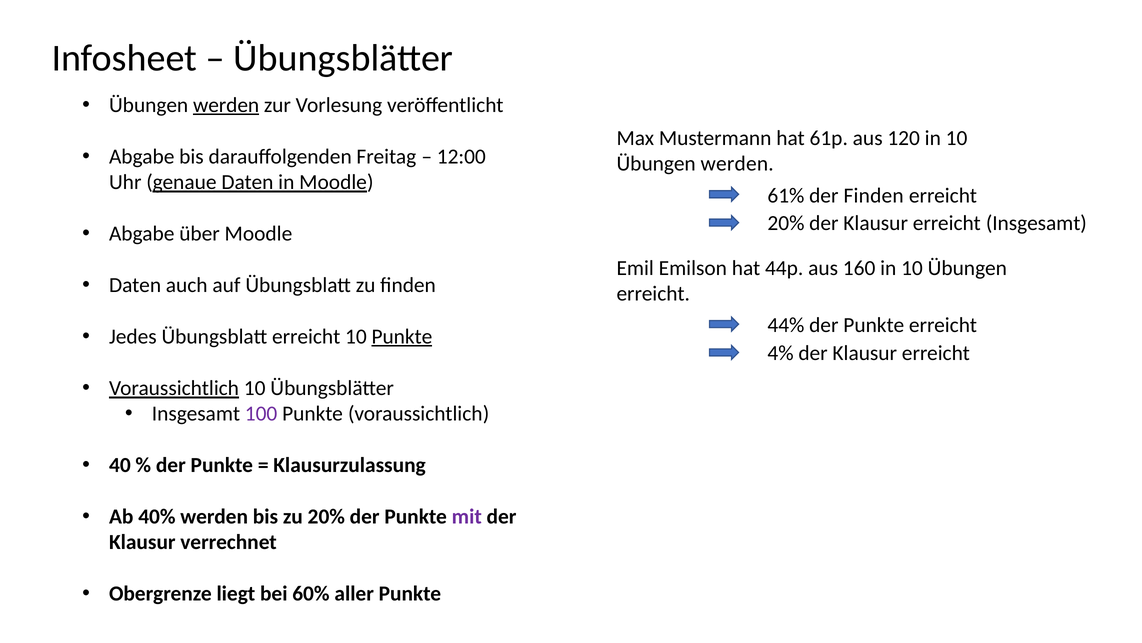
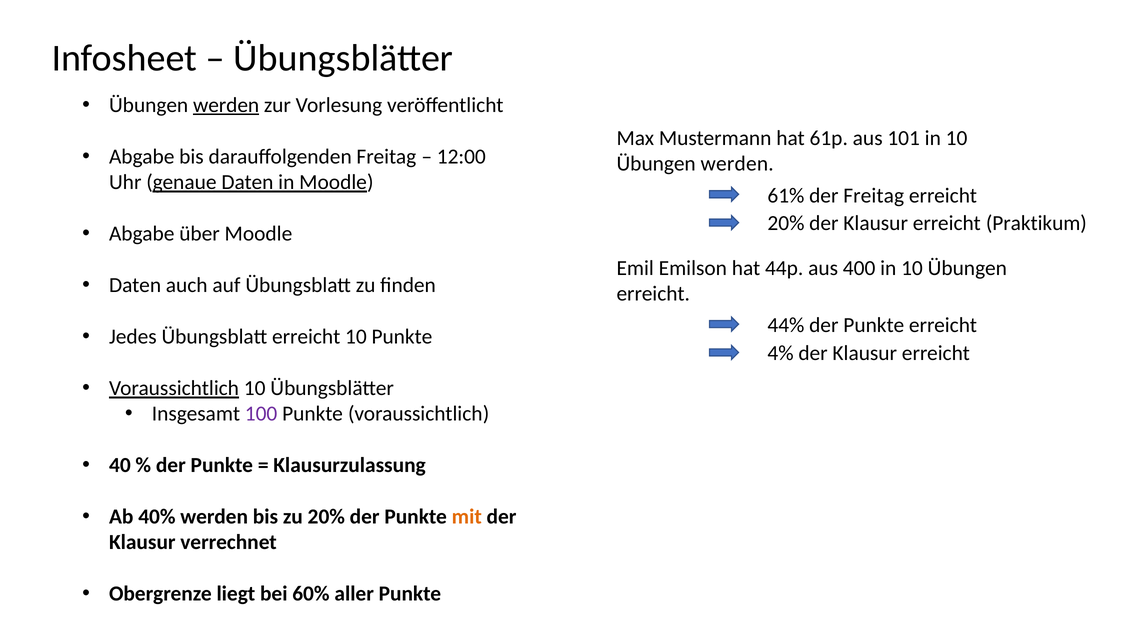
120: 120 -> 101 (904, 138)
der Finden: Finden -> Freitag (874, 195)
erreicht Insgesamt: Insgesamt -> Praktikum (1036, 223)
160: 160 -> 400 (859, 268)
Punkte underline: present -> none (402, 336)
mit colour: purple -> orange (467, 516)
